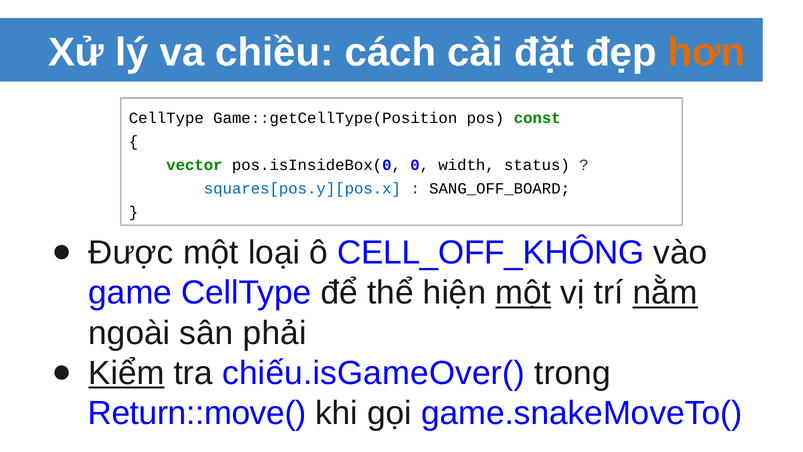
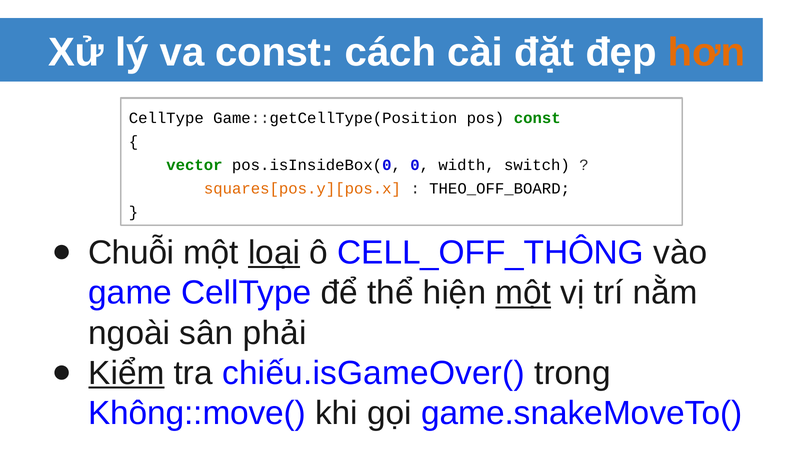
va chiều: chiều -> const (275, 53)
status: status -> switch (537, 165)
squares[pos.y][pos.x colour: blue -> orange (302, 188)
SANG_OFF_BOARD: SANG_OFF_BOARD -> THEO_OFF_BOARD (500, 188)
Được: Được -> Chuỗi (131, 253)
loại underline: none -> present (274, 253)
CELL_OFF_KHÔNG: CELL_OFF_KHÔNG -> CELL_OFF_THÔNG (491, 253)
nằm underline: present -> none (665, 293)
Return::move(: Return::move( -> Không::move( (197, 413)
